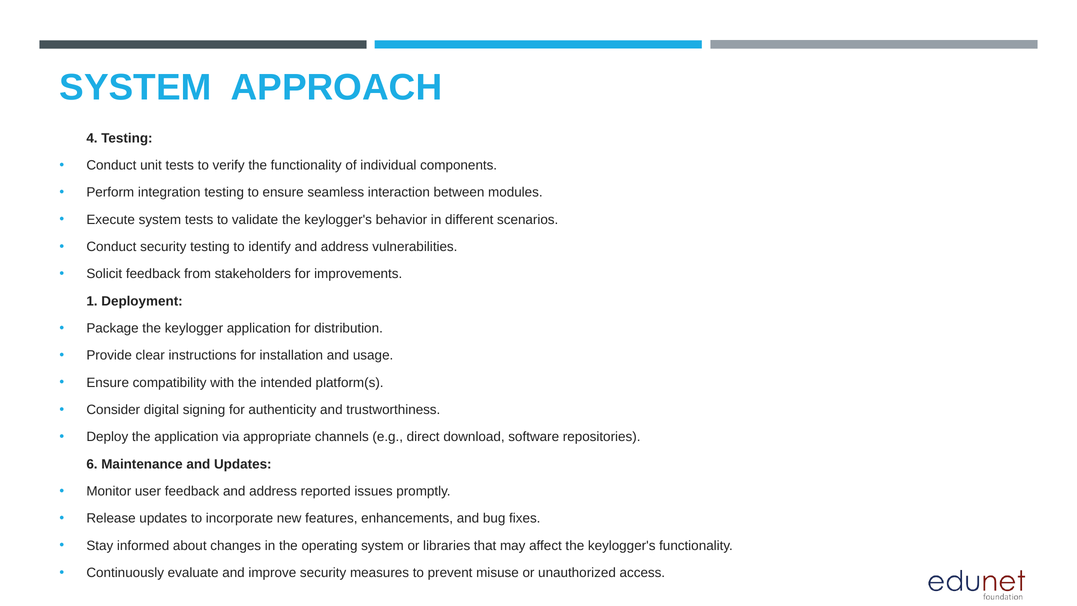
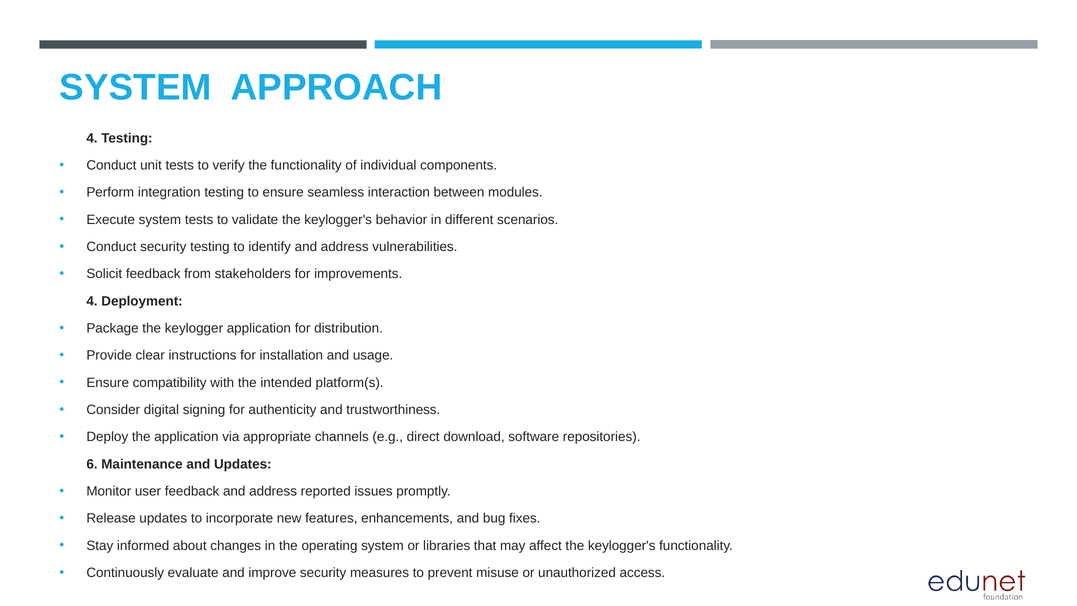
1: 1 -> 4 (92, 301)
